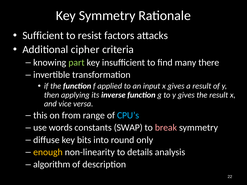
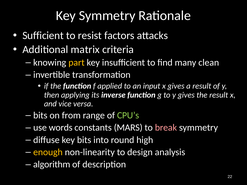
cipher: cipher -> matrix (85, 50)
part colour: light green -> yellow (76, 63)
there: there -> clean (209, 63)
this: this -> bits (40, 116)
CPU’s colour: light blue -> light green (128, 116)
SWAP: SWAP -> MARS (128, 128)
only: only -> high (145, 140)
details: details -> design (140, 152)
